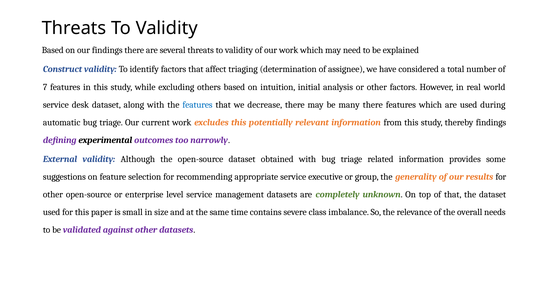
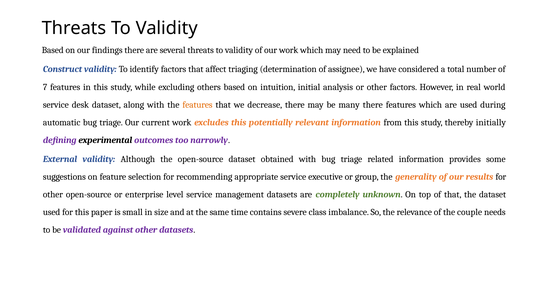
features colour: blue -> orange (197, 105)
thereby findings: findings -> initially (491, 123)
overall: overall -> couple (470, 212)
